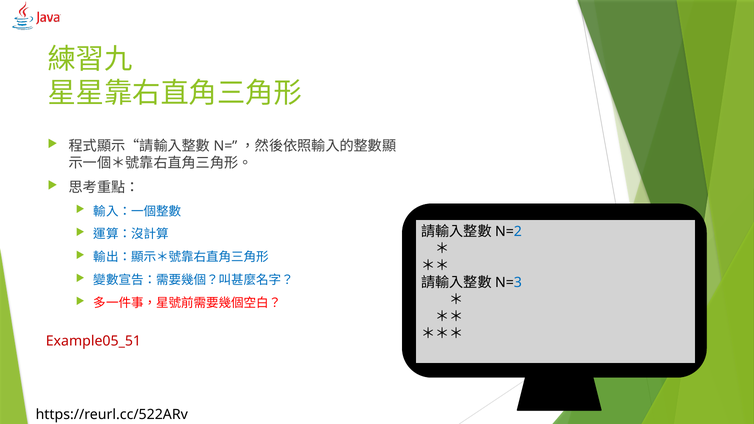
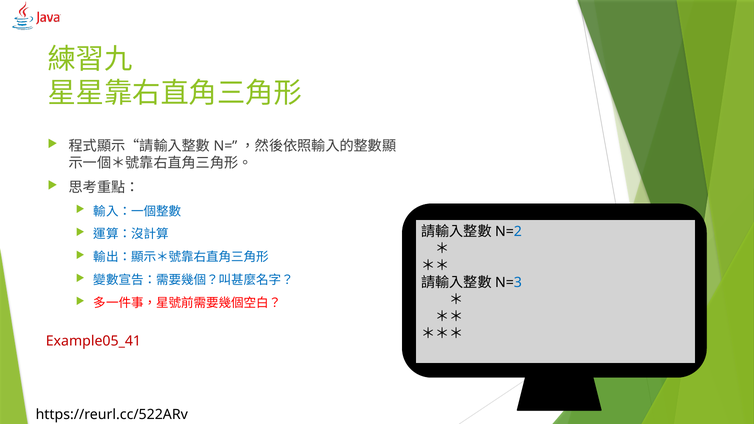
Example05_51: Example05_51 -> Example05_41 (93, 341)
